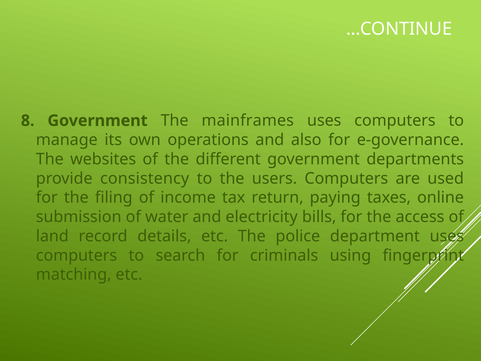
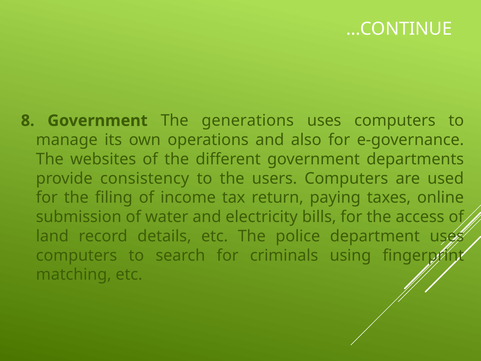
mainframes: mainframes -> generations (248, 121)
